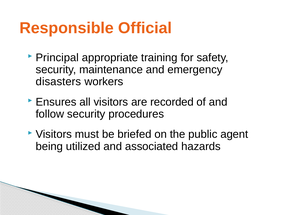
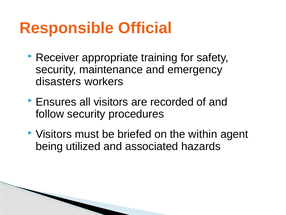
Principal: Principal -> Receiver (57, 57)
public: public -> within (203, 134)
